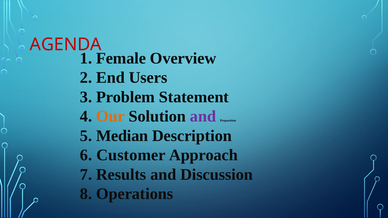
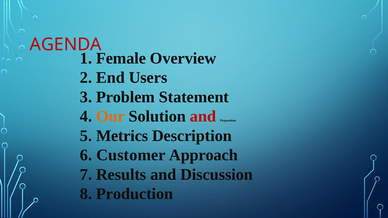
and colour: purple -> red (203, 116)
Median: Median -> Metrics (122, 136)
Operations: Operations -> Production (135, 194)
